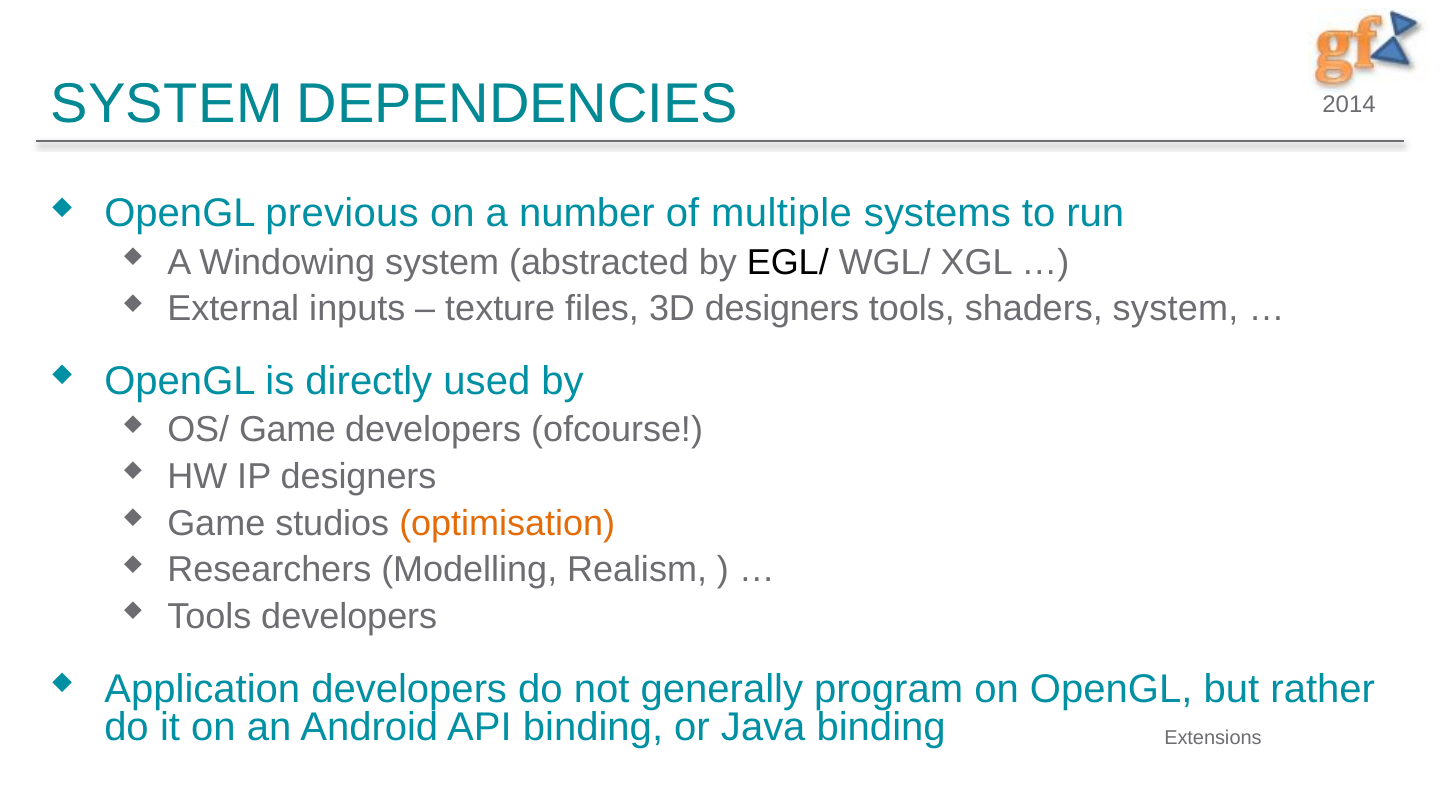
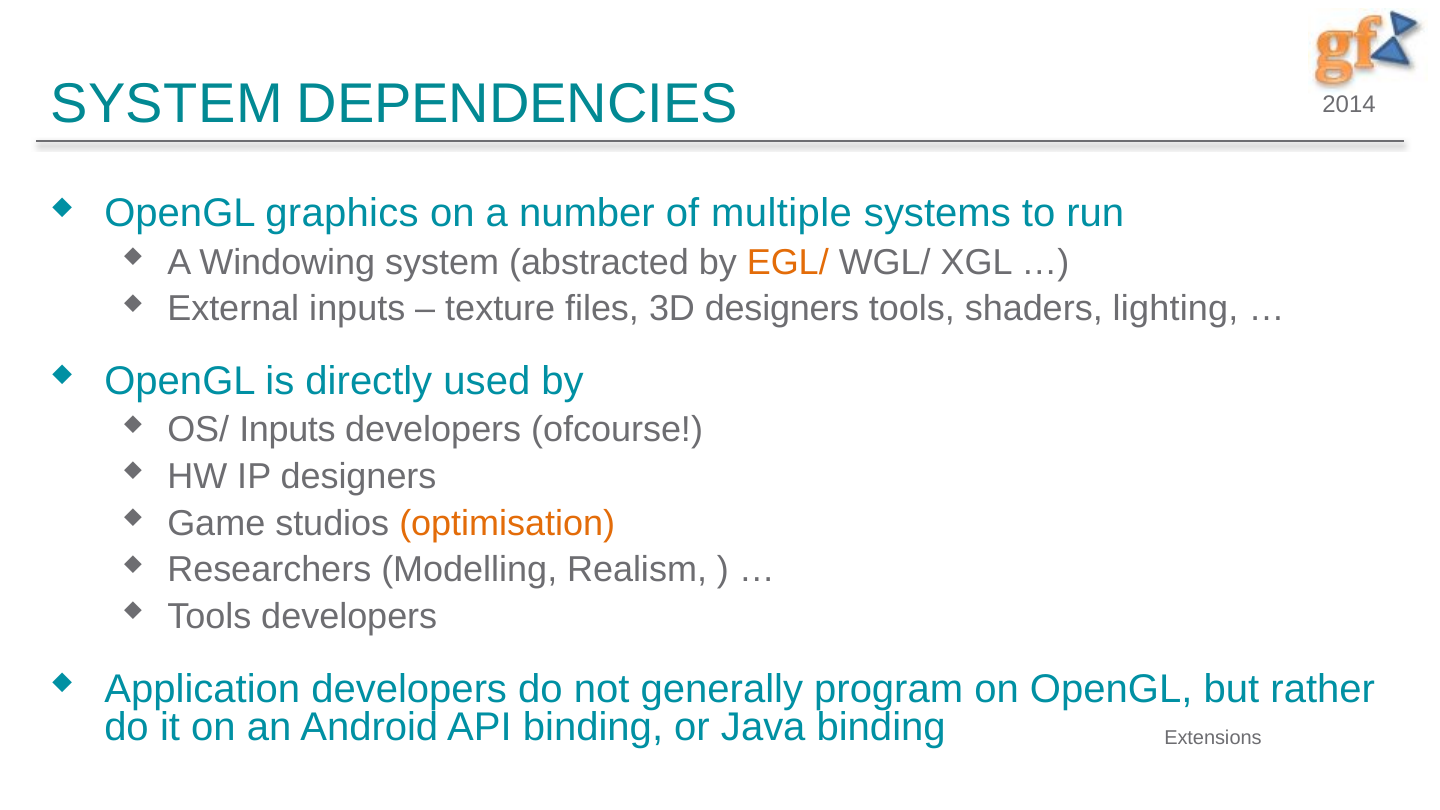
previous: previous -> graphics (342, 214)
EGL/ colour: black -> orange (788, 262)
shaders system: system -> lighting (1176, 309)
OS/ Game: Game -> Inputs (287, 430)
